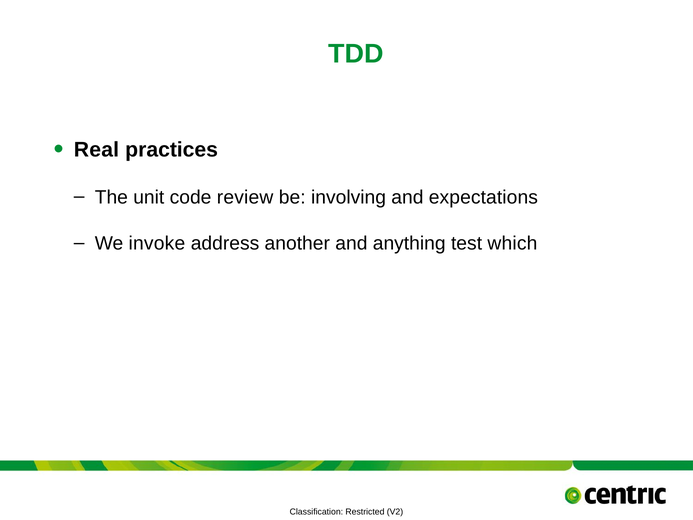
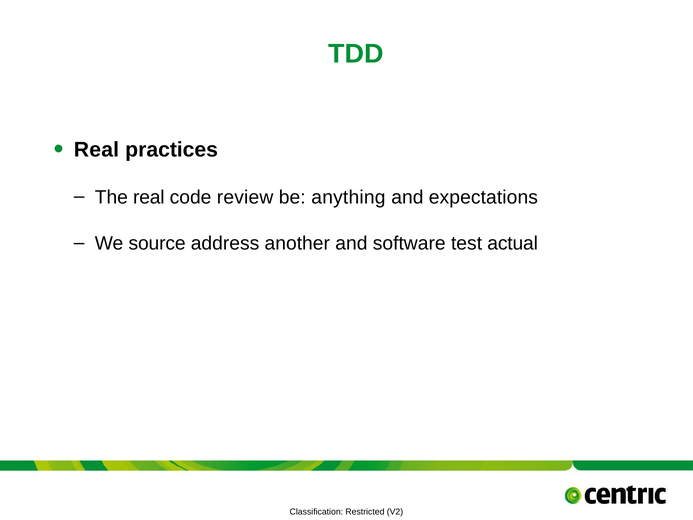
The unit: unit -> real (149, 197)
involving: involving -> anything (348, 197)
invoke: invoke -> source (157, 243)
anything: anything -> software (409, 243)
which: which -> actual (513, 243)
